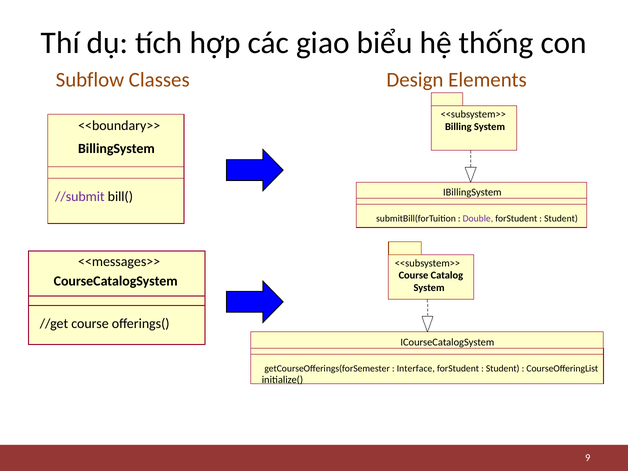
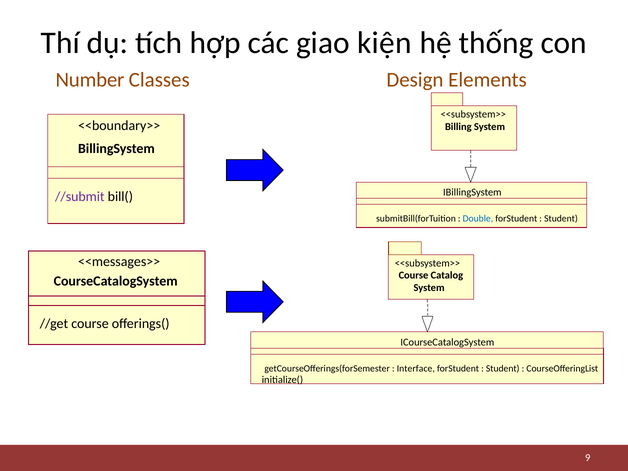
biểu: biểu -> kiện (385, 43)
Subflow: Subflow -> Number (90, 80)
Double colour: purple -> blue (478, 219)
